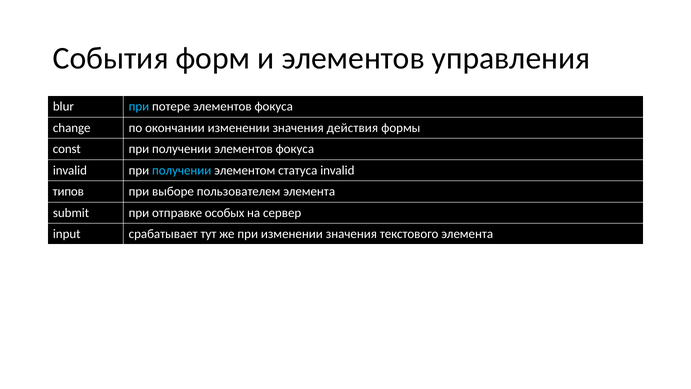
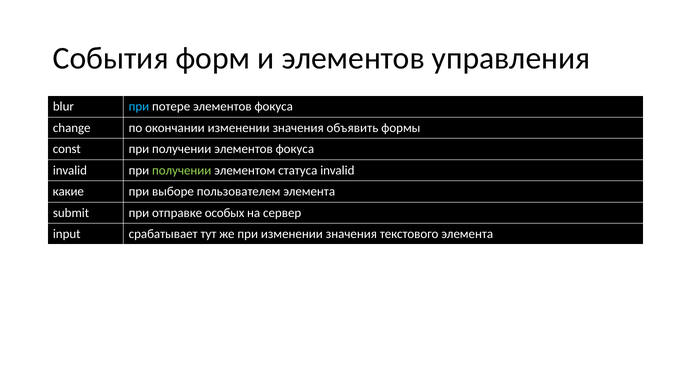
действия: действия -> объявить (352, 128)
получении colour: light blue -> light green (182, 170)
типов: типов -> какие (68, 191)
